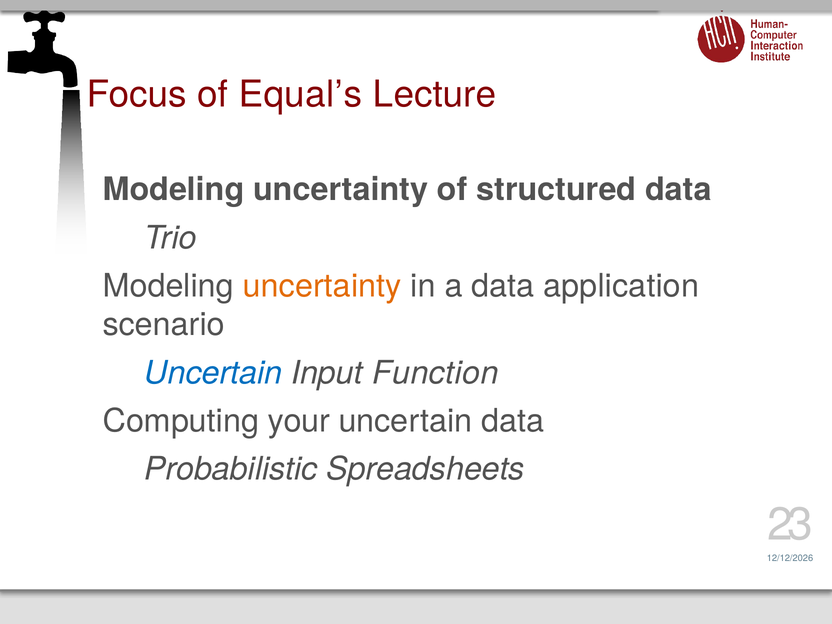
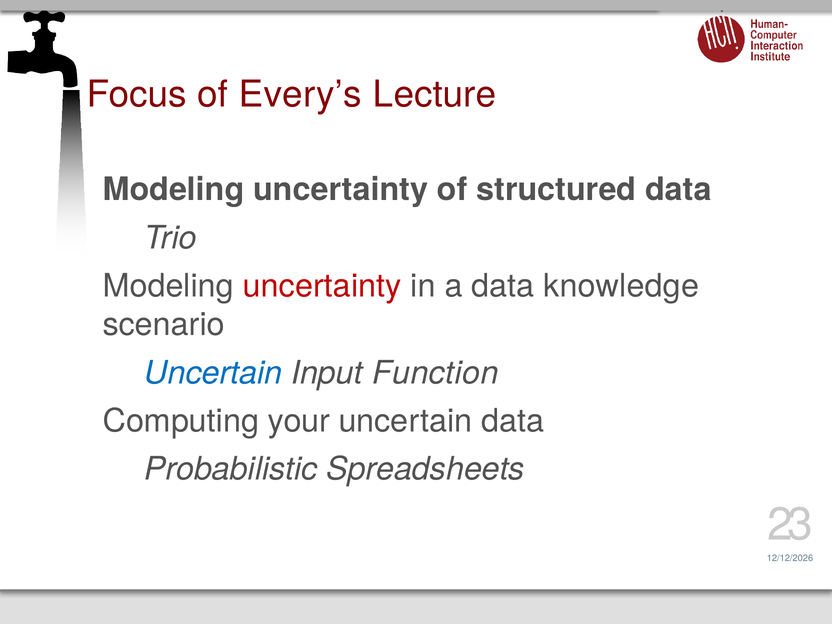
Equal’s: Equal’s -> Every’s (300, 95)
uncertainty colour: orange -> red (322, 286)
application: application -> knowledge (621, 286)
